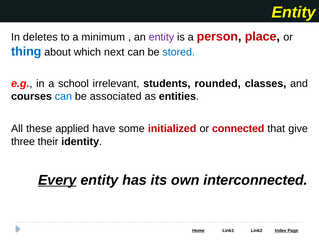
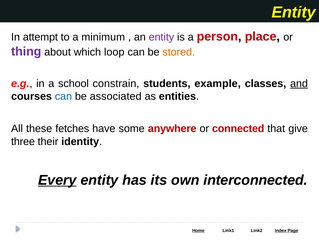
deletes: deletes -> attempt (40, 37)
thing colour: blue -> purple (26, 51)
next: next -> loop (114, 52)
stored colour: blue -> orange (179, 52)
irrelevant: irrelevant -> constrain (116, 83)
rounded: rounded -> example (218, 83)
and underline: none -> present (299, 83)
applied: applied -> fetches (72, 128)
initialized: initialized -> anywhere (172, 128)
